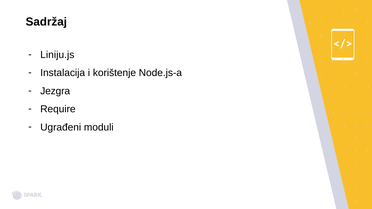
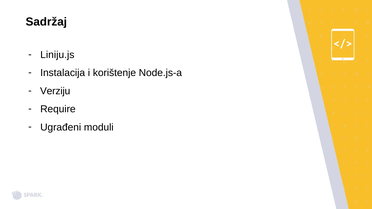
Jezgra: Jezgra -> Verziju (55, 91)
